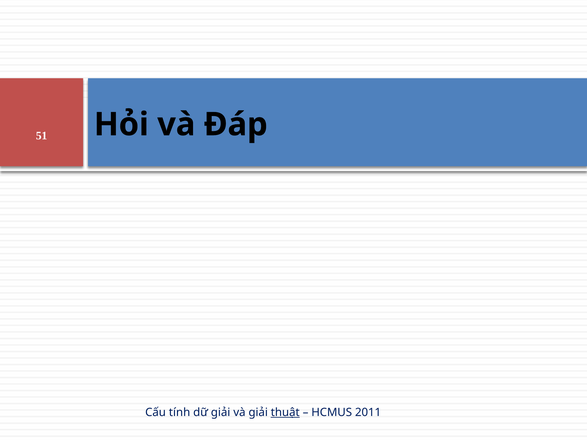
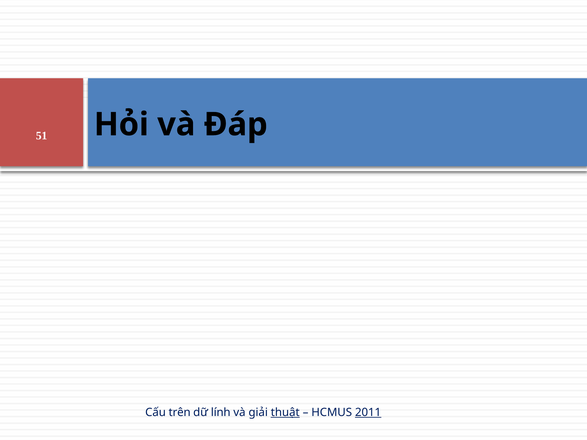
tính: tính -> trên (180, 413)
dữ giải: giải -> lính (221, 413)
2011 underline: none -> present (368, 413)
